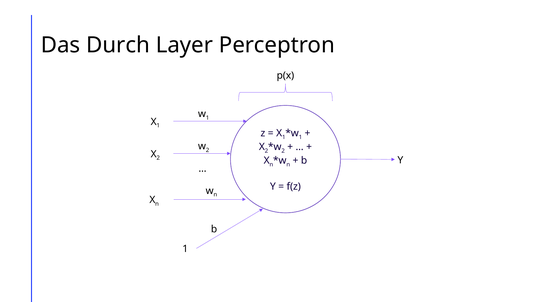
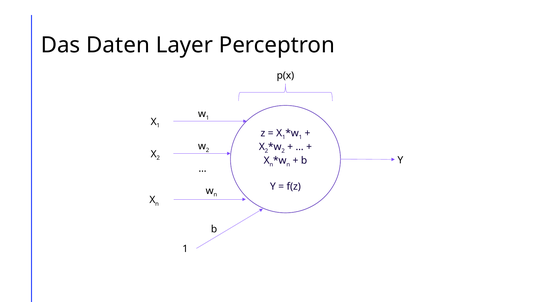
Durch: Durch -> Daten (118, 45)
